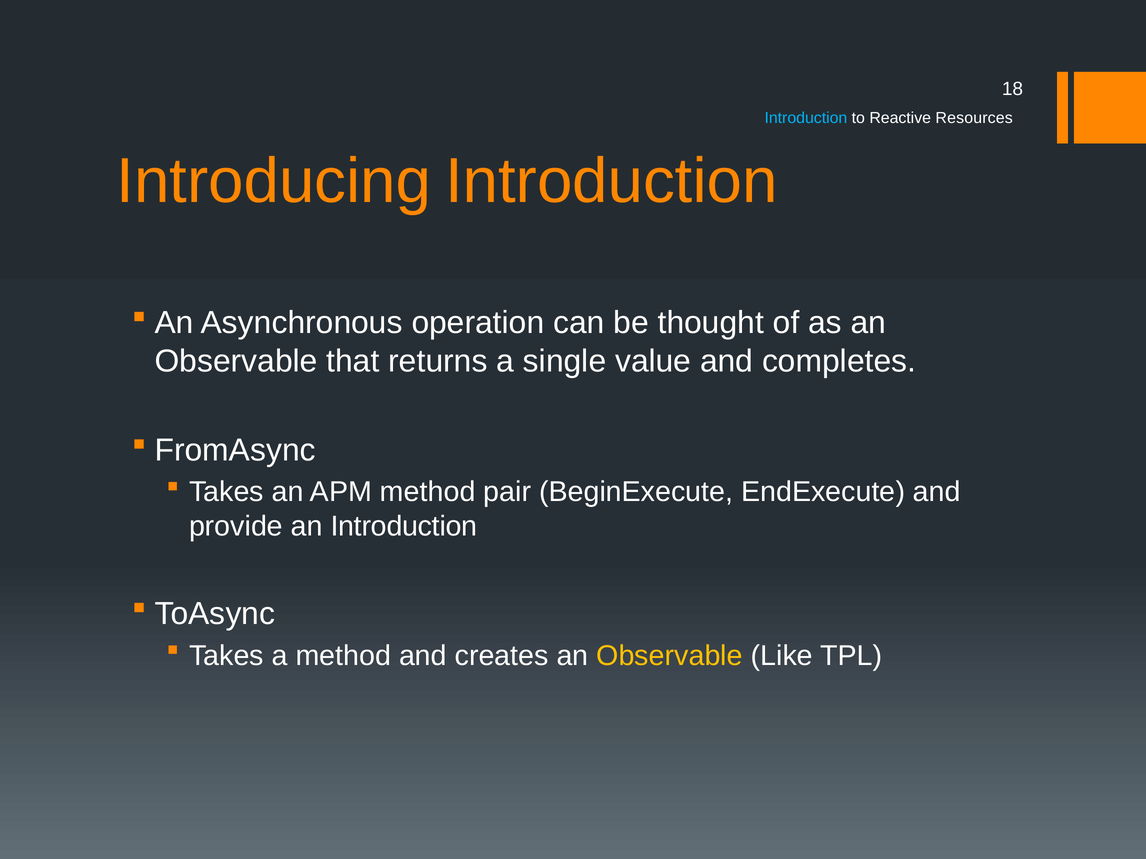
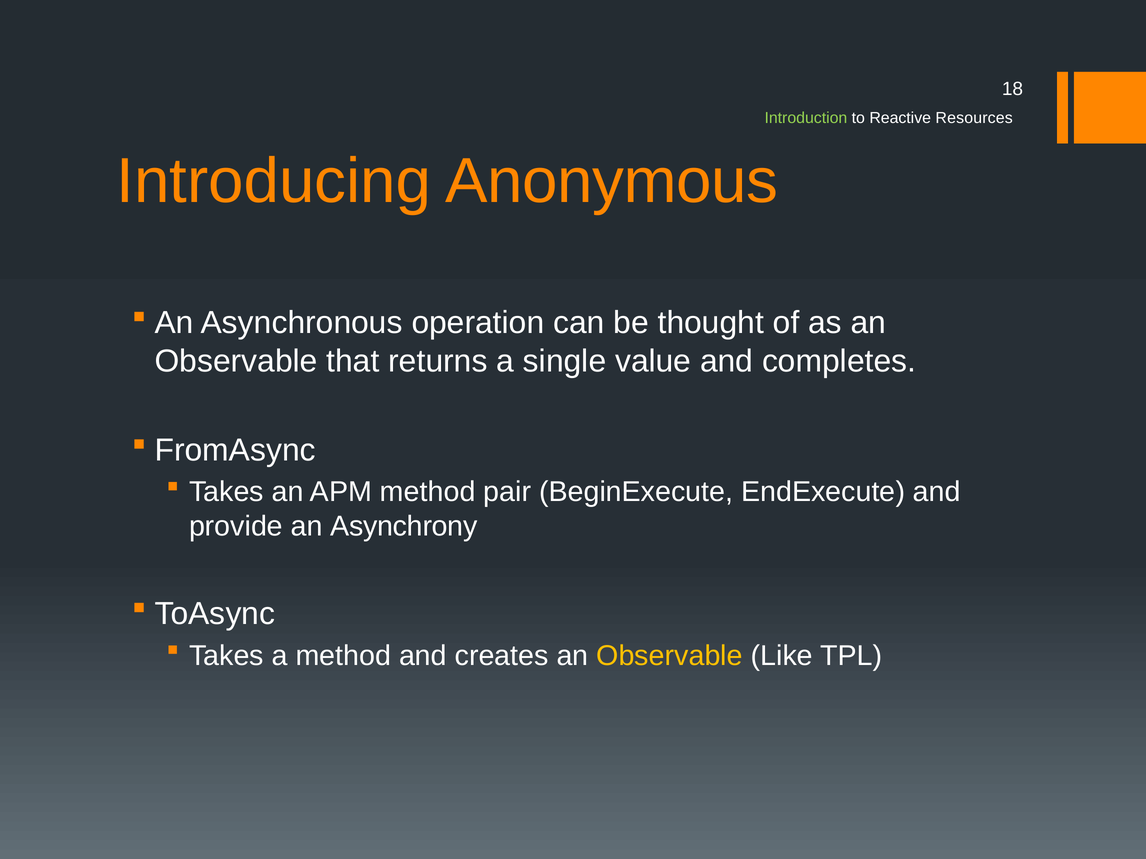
Introduction colour: light blue -> light green (806, 118)
Introducing Introduction: Introduction -> Anonymous (612, 182)
an Introduction: Introduction -> Asynchrony (404, 527)
